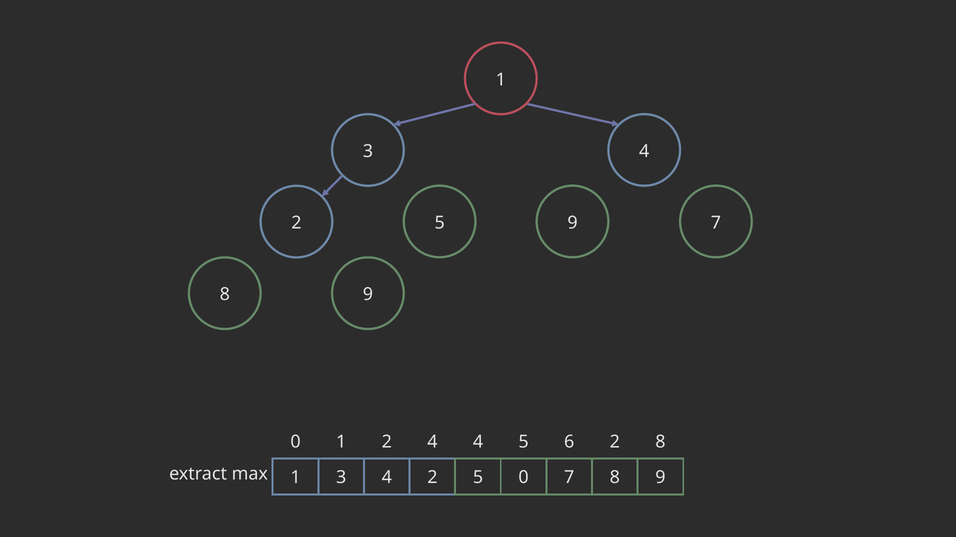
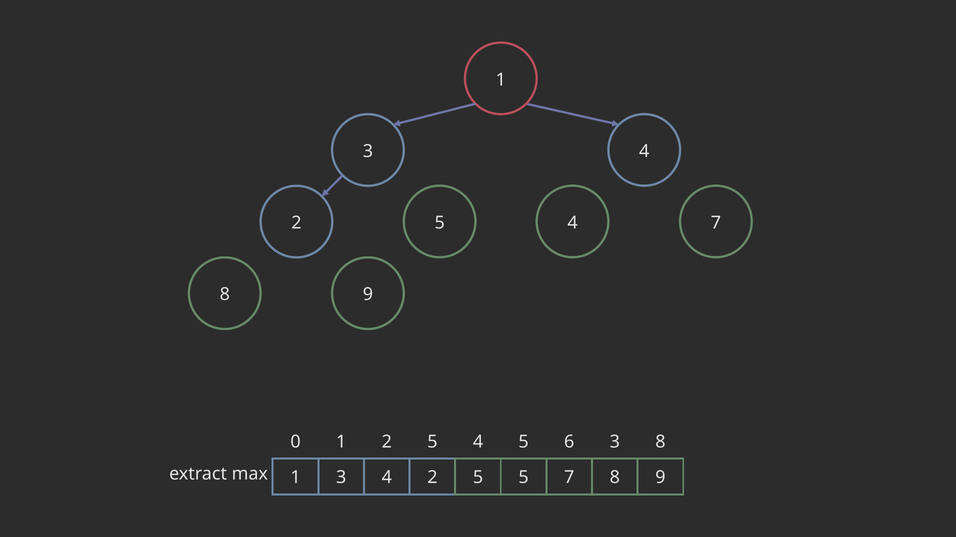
9: 9 -> 4 (573, 223)
1 2 4: 4 -> 5 (432, 442)
6 2: 2 -> 3 (615, 442)
5 0: 0 -> 5 (524, 478)
